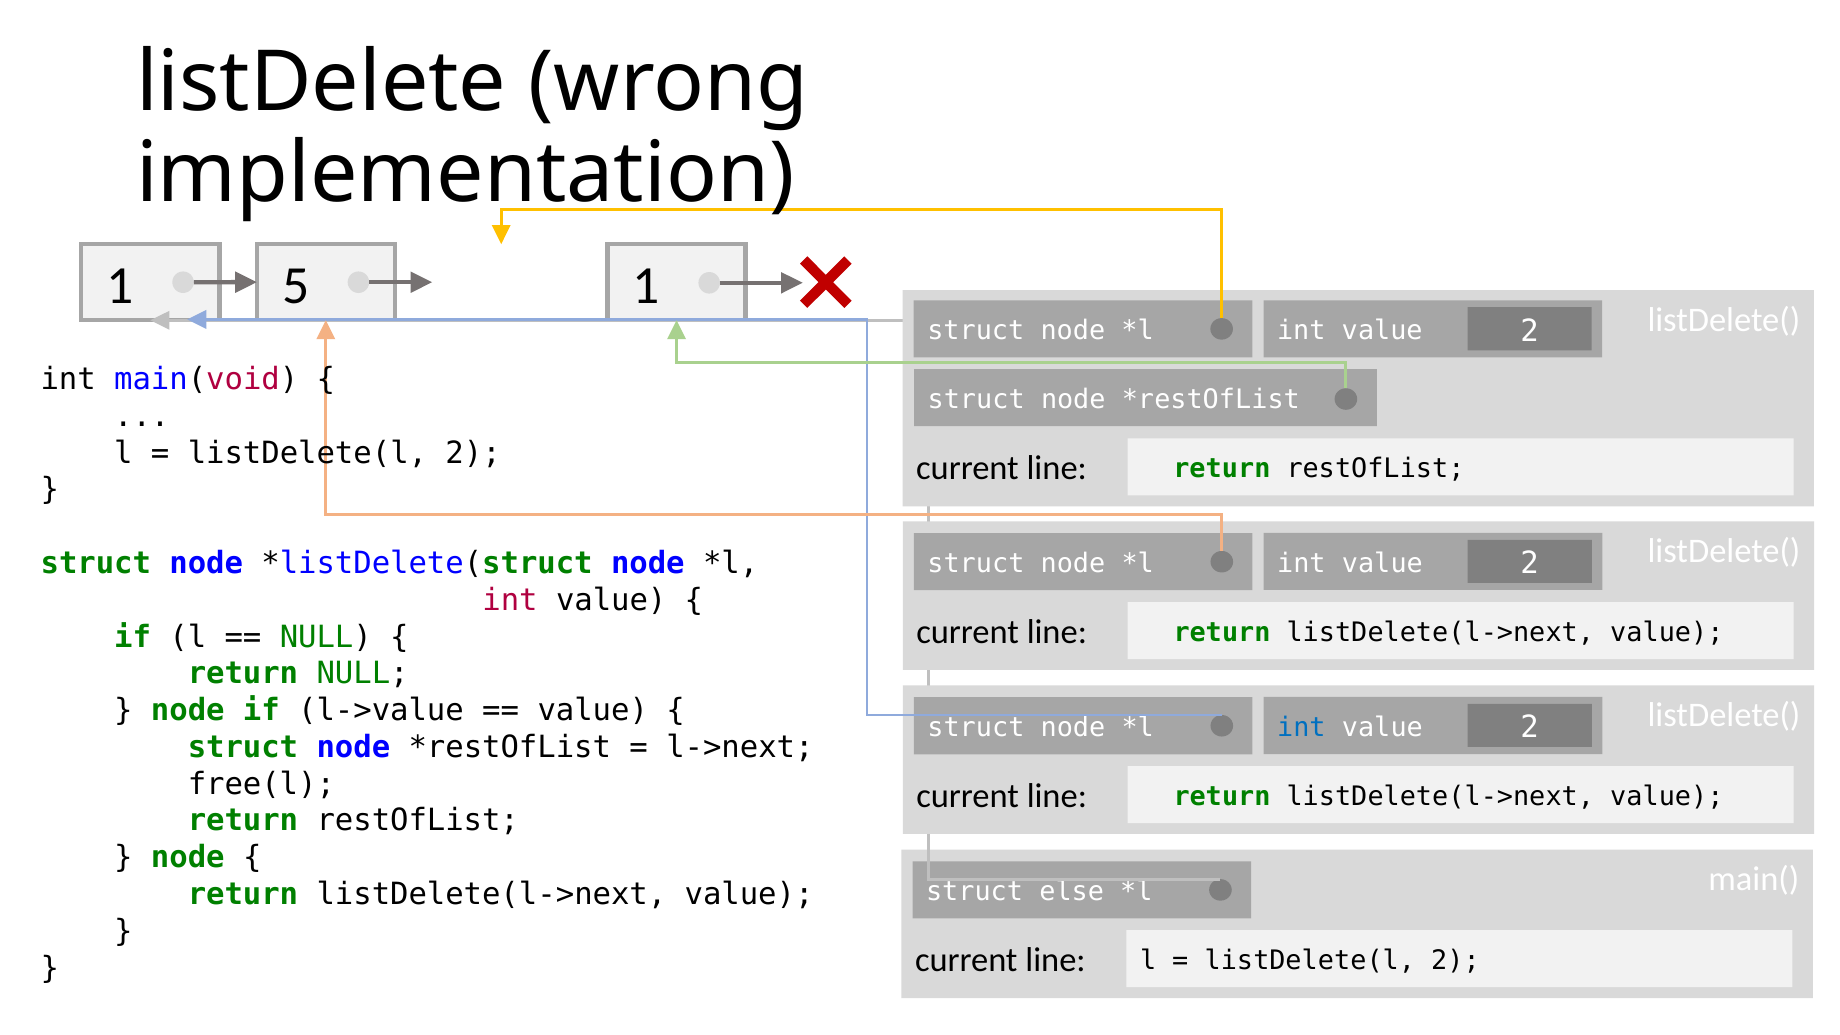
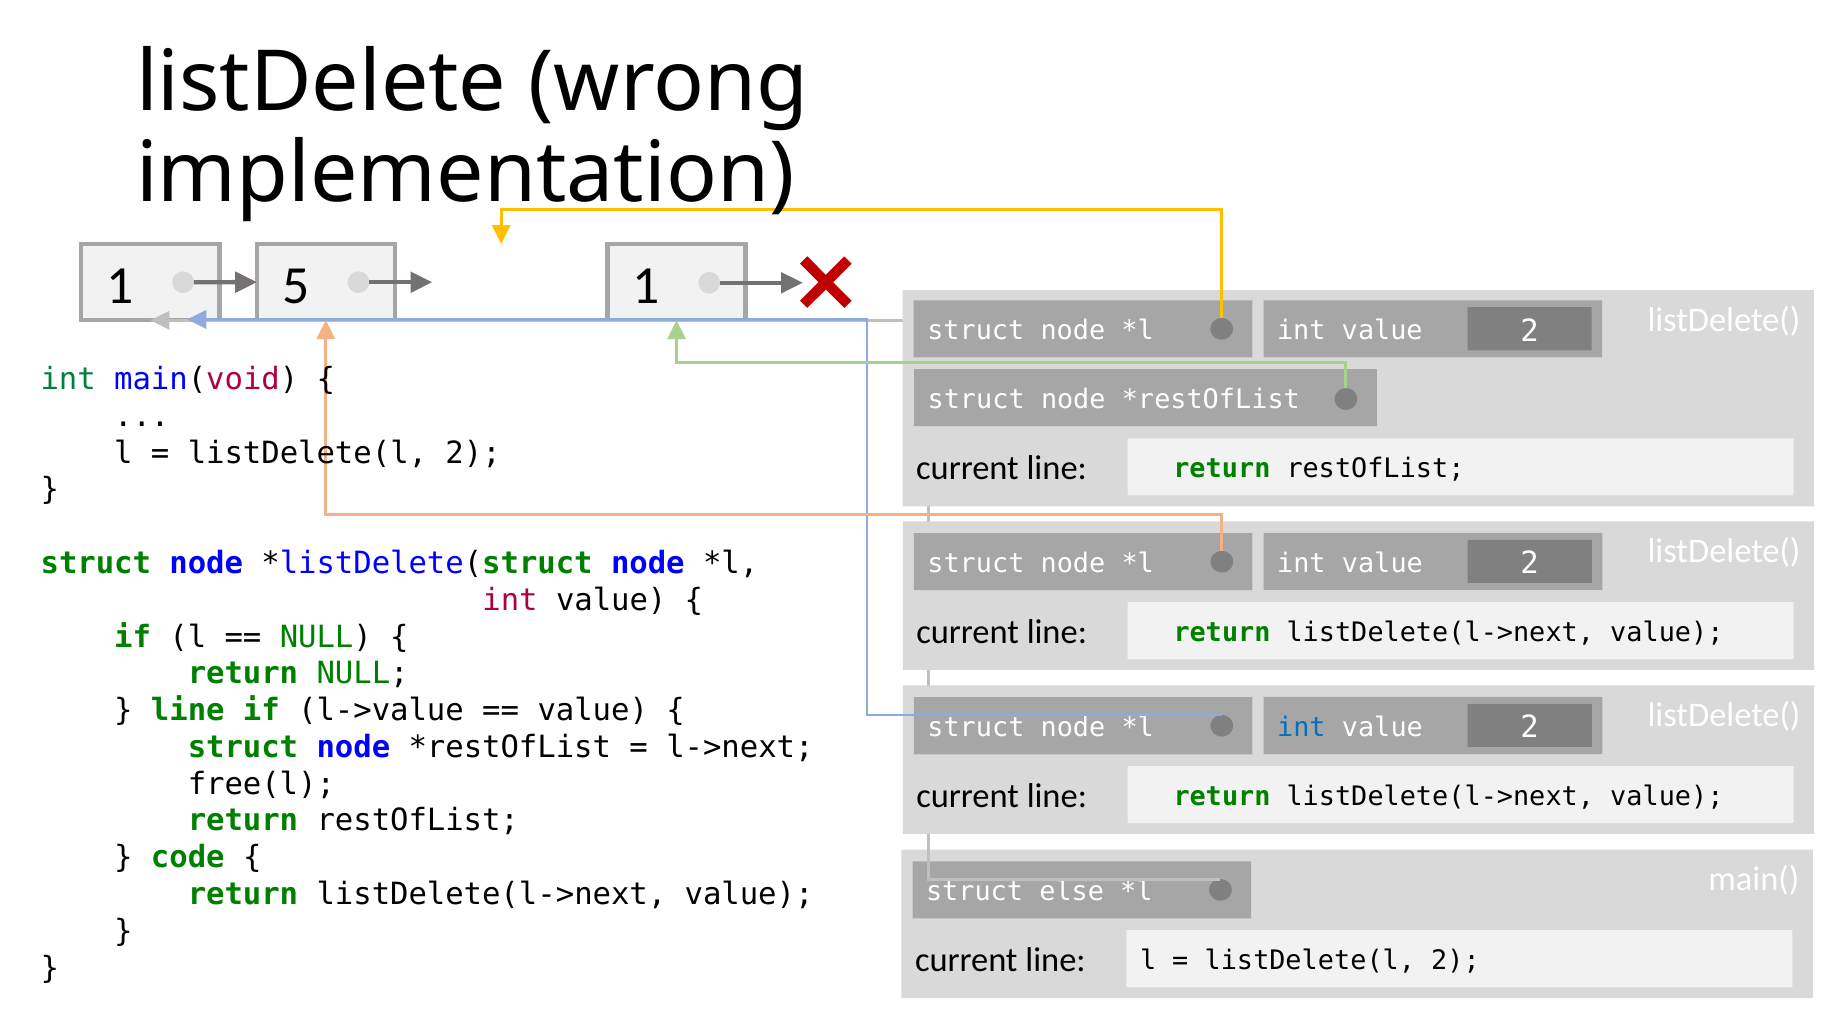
int colour: black -> green (68, 379)
node: node -> line (188, 711)
node: node -> code (188, 858)
